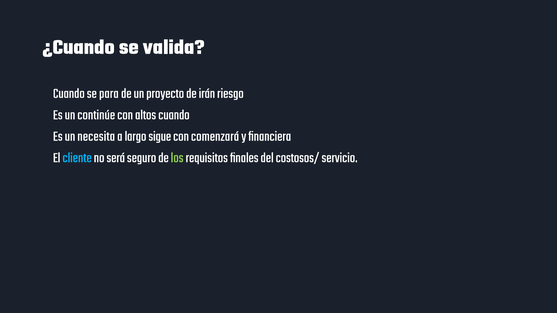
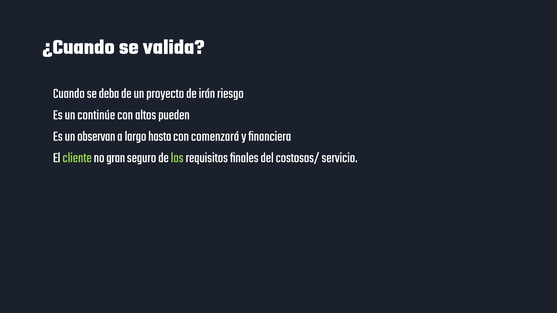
para: para -> deba (109, 93)
cuando: cuando -> pueden (174, 115)
necesita: necesita -> observan (96, 136)
sigue: sigue -> hasta (160, 136)
cliente colour: light blue -> light green (77, 158)
será: será -> gran (116, 158)
